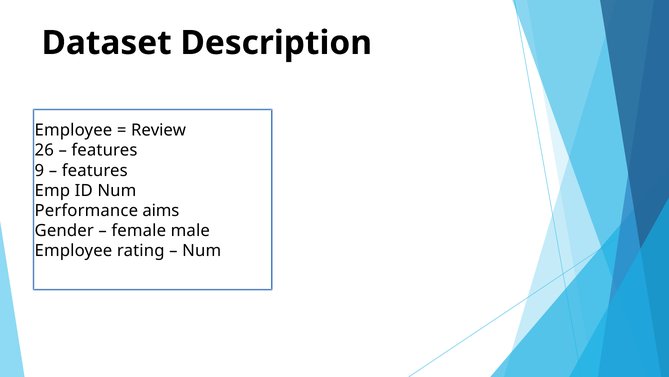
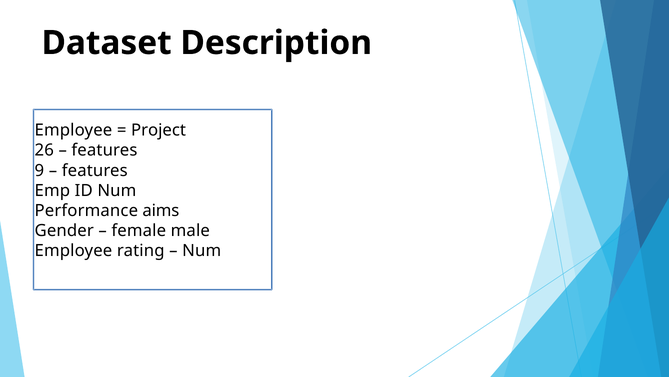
Review: Review -> Project (159, 130)
